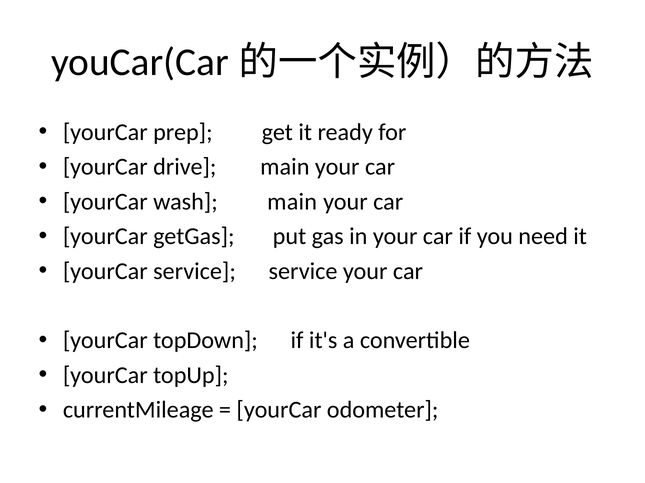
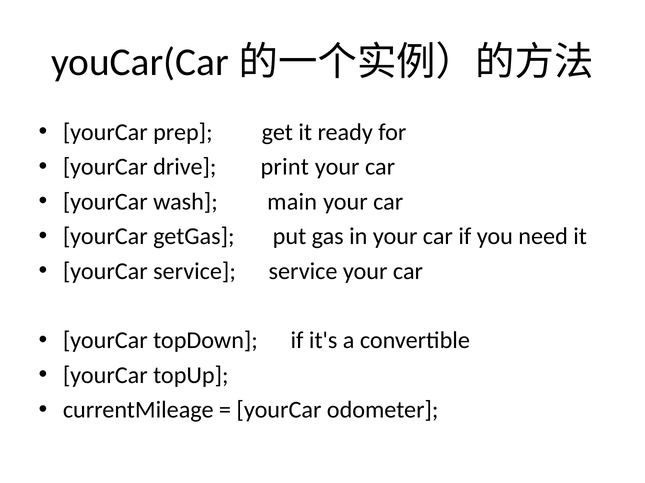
drive main: main -> print (285, 167)
